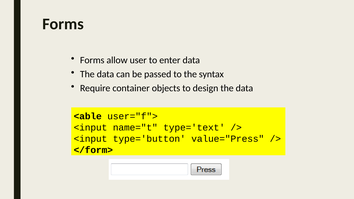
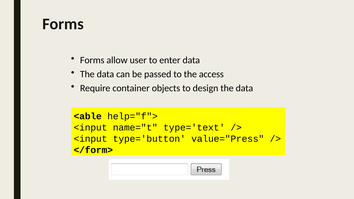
syntax: syntax -> access (211, 74)
user="f">: user="f"> -> help="f"> (133, 116)
